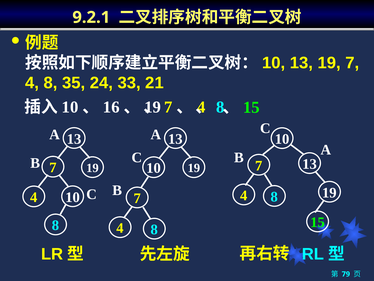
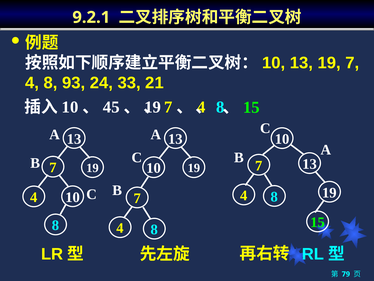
35: 35 -> 93 (74, 83)
16: 16 -> 45 (111, 107)
